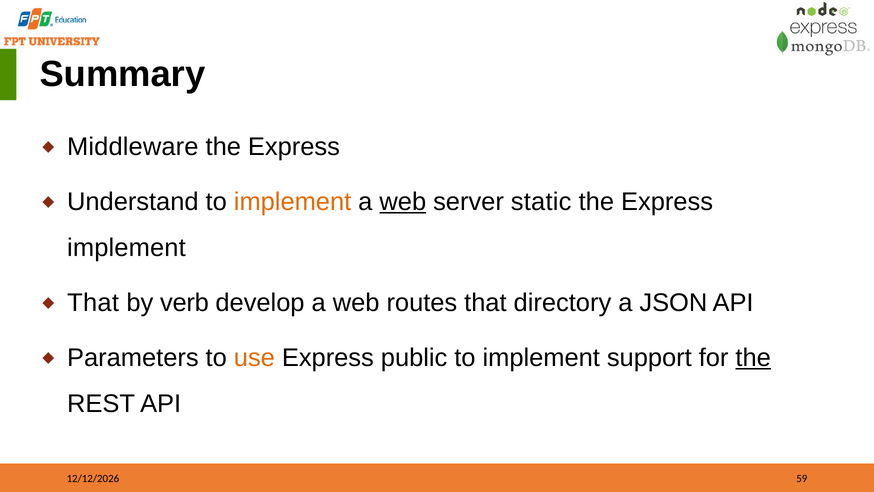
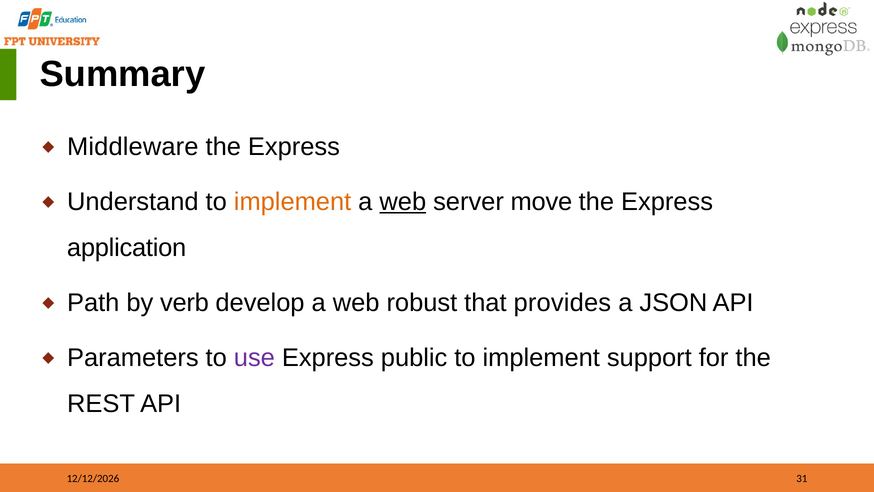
static: static -> move (541, 202)
implement: implement -> application (127, 248)
That: That -> Path (93, 303)
routes: routes -> robust (422, 303)
directory: directory -> provides (562, 303)
use colour: orange -> purple (254, 358)
the underline: present -> none (753, 358)
59: 59 -> 31 (802, 478)
